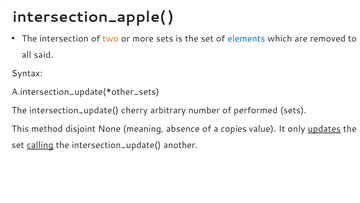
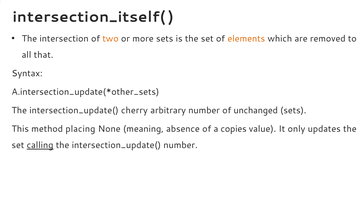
intersection_apple(: intersection_apple( -> intersection_itself( (89, 17)
elements colour: blue -> orange (246, 39)
said: said -> that (44, 55)
performed: performed -> unchanged (256, 110)
disjoint: disjoint -> placing (80, 129)
updates underline: present -> none (324, 129)
intersection_update( another: another -> number (181, 145)
